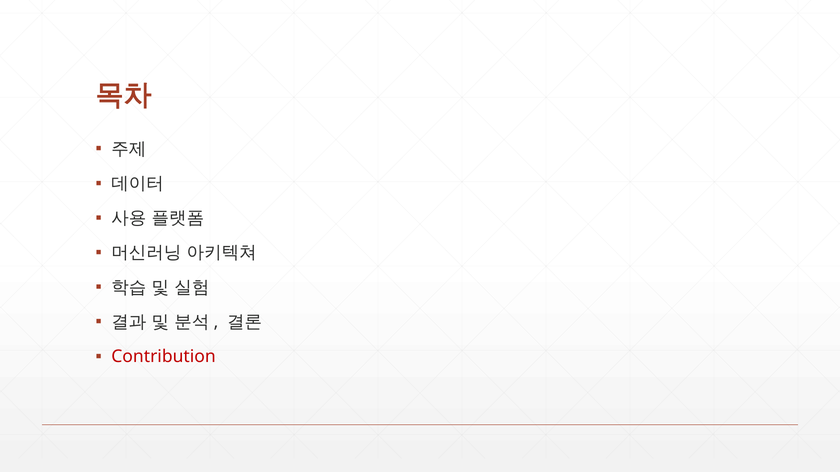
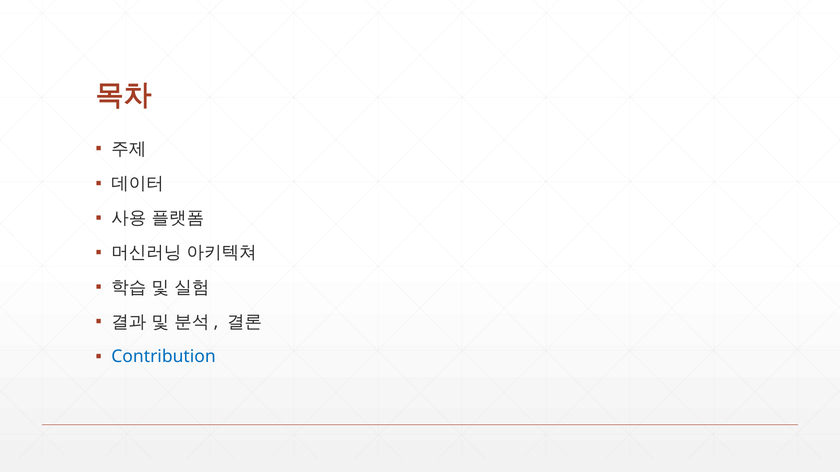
Contribution colour: red -> blue (164, 357)
